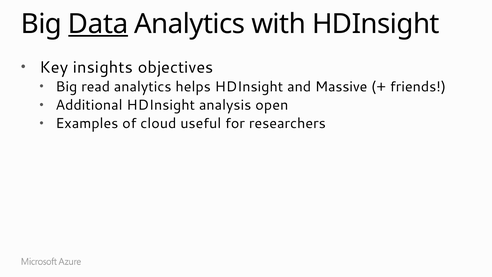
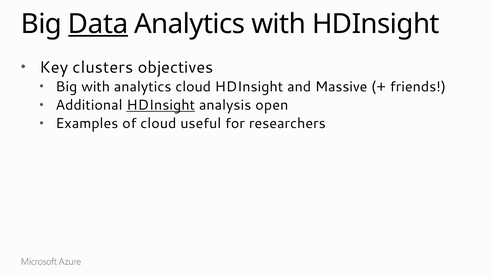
insights: insights -> clusters (103, 67)
Big read: read -> with (96, 87)
analytics helps: helps -> cloud (193, 87)
HDInsight underline: none -> present (161, 105)
